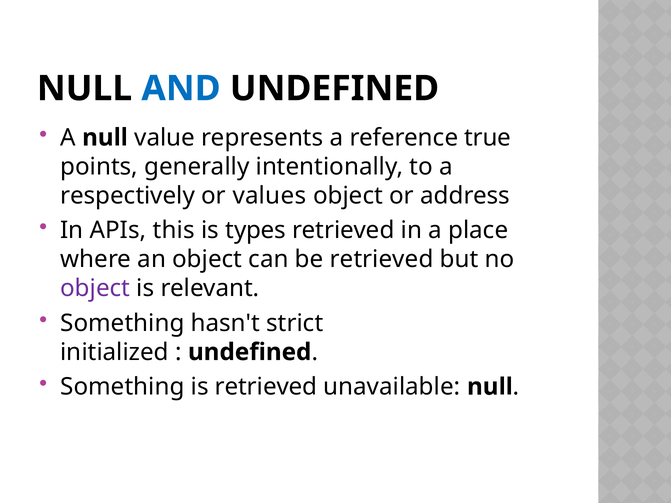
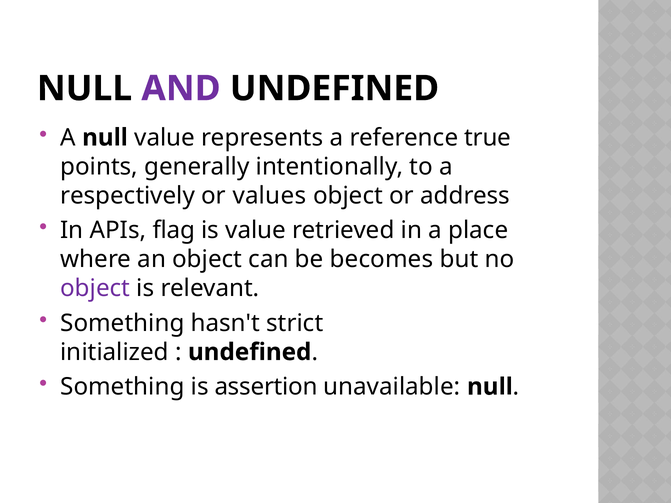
AND colour: blue -> purple (181, 89)
this: this -> flag (174, 230)
is types: types -> value (256, 230)
be retrieved: retrieved -> becomes (382, 259)
is retrieved: retrieved -> assertion (266, 387)
